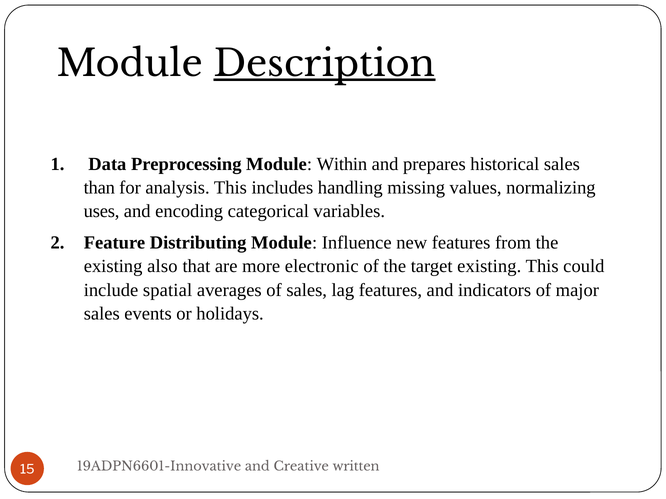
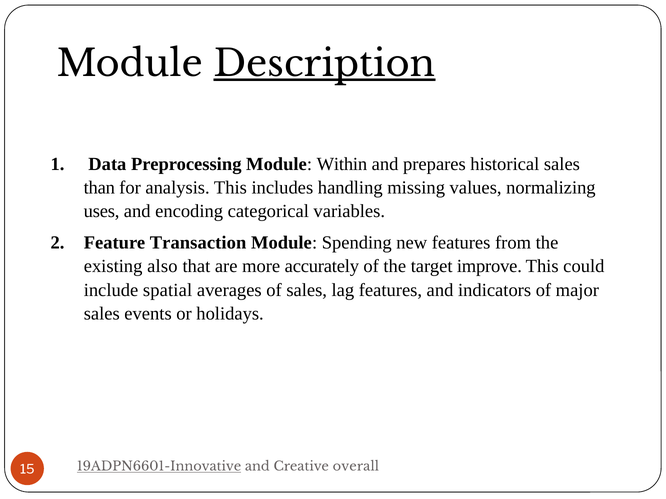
Distributing: Distributing -> Transaction (198, 243)
Influence: Influence -> Spending (357, 243)
electronic: electronic -> accurately (322, 267)
target existing: existing -> improve (489, 267)
19ADPN6601-Innovative underline: none -> present (159, 467)
written: written -> overall (356, 467)
